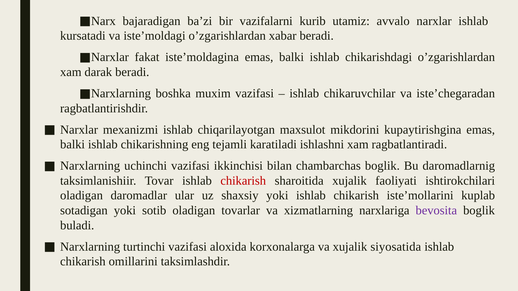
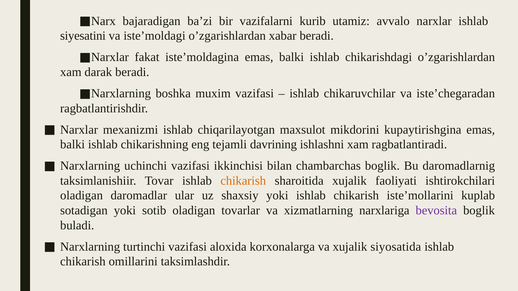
kursatadi: kursatadi -> siyesatini (83, 36)
karatiladi: karatiladi -> davrining (273, 145)
chikarish colour: red -> orange (243, 181)
